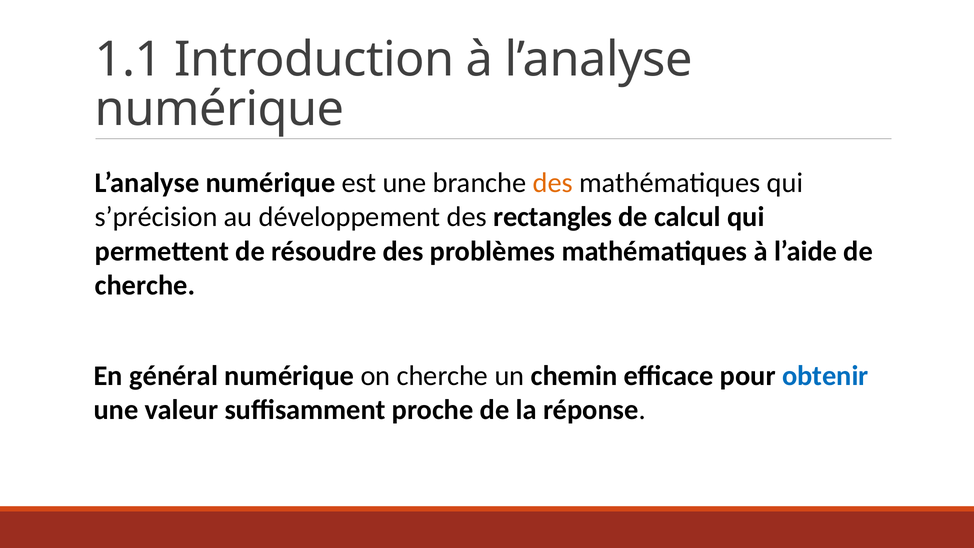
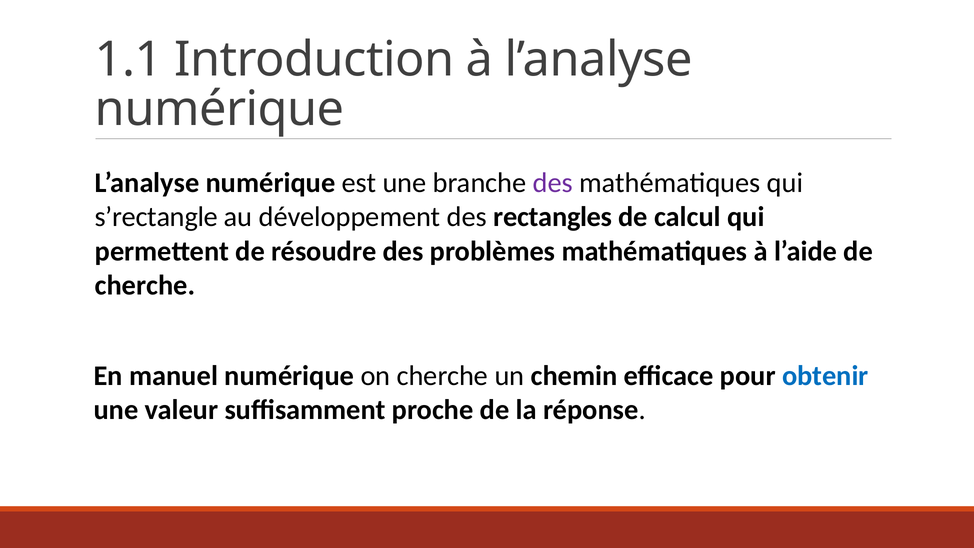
des colour: orange -> purple (553, 183)
s’précision: s’précision -> s’rectangle (156, 217)
général: général -> manuel (174, 376)
